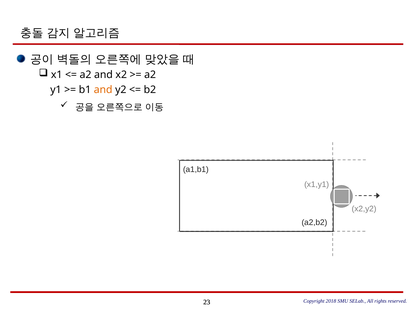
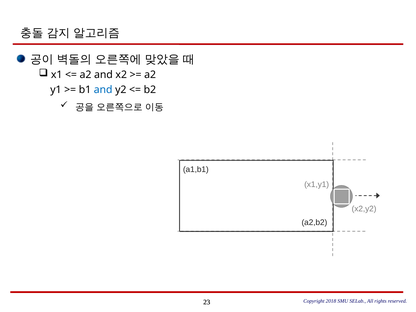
and colour: orange -> blue (103, 90)
